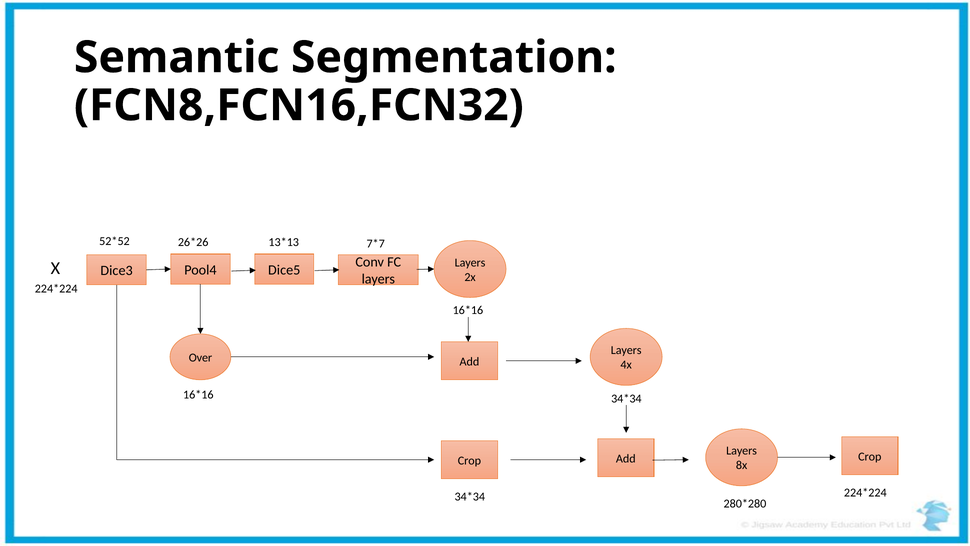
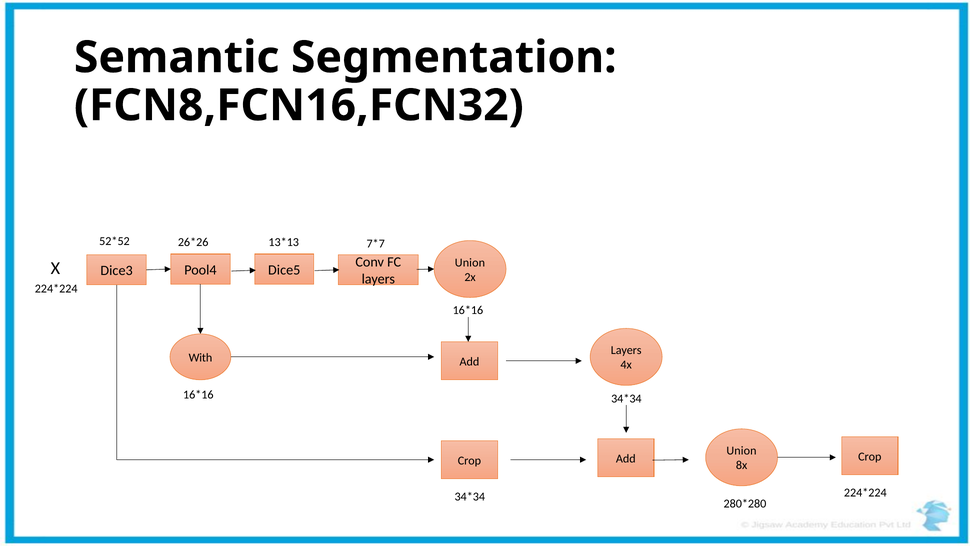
Layers: Layers -> Union (470, 262)
Over: Over -> With (200, 357)
Layers: Layers -> Union (741, 451)
